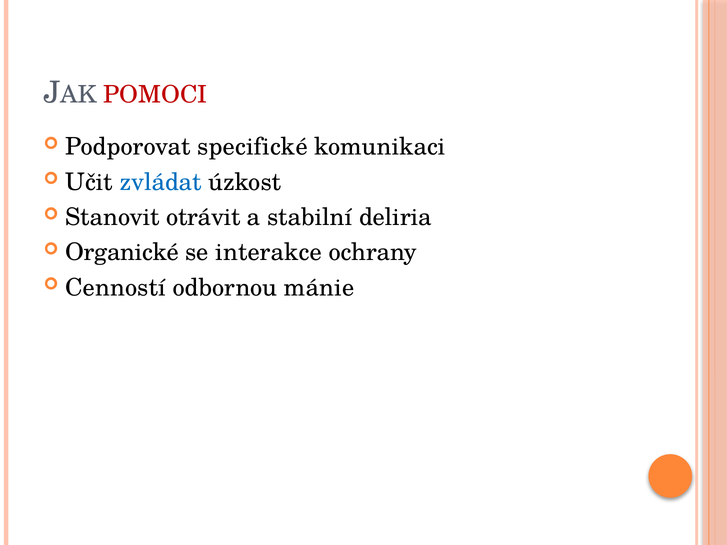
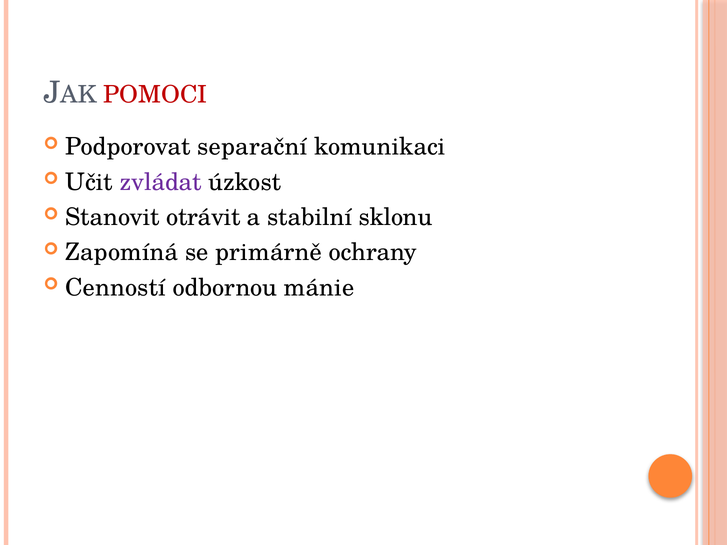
specifické: specifické -> separační (253, 147)
zvládat colour: blue -> purple (161, 182)
deliria: deliria -> sklonu (395, 217)
Organické: Organické -> Zapomíná (122, 252)
interakce: interakce -> primárně (269, 252)
